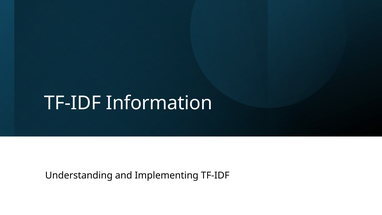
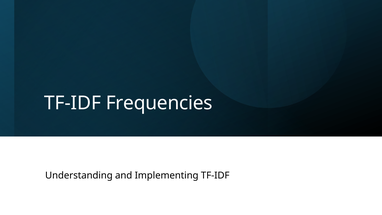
Information: Information -> Frequencies (159, 103)
